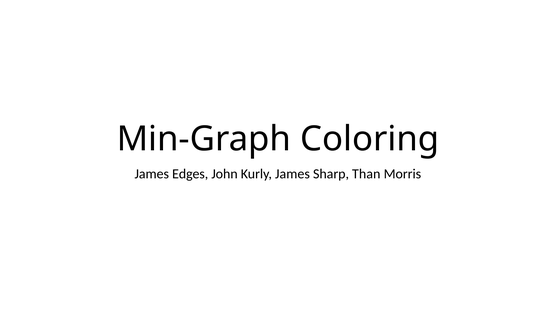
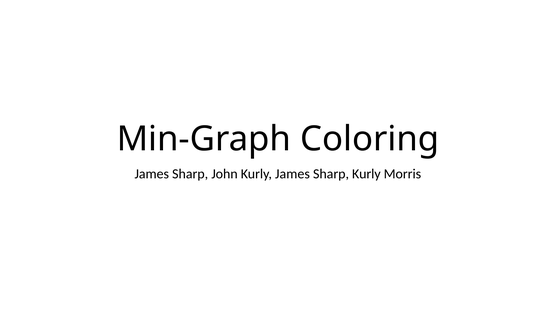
Edges: Edges -> Sharp (190, 174)
Sharp Than: Than -> Kurly (366, 174)
